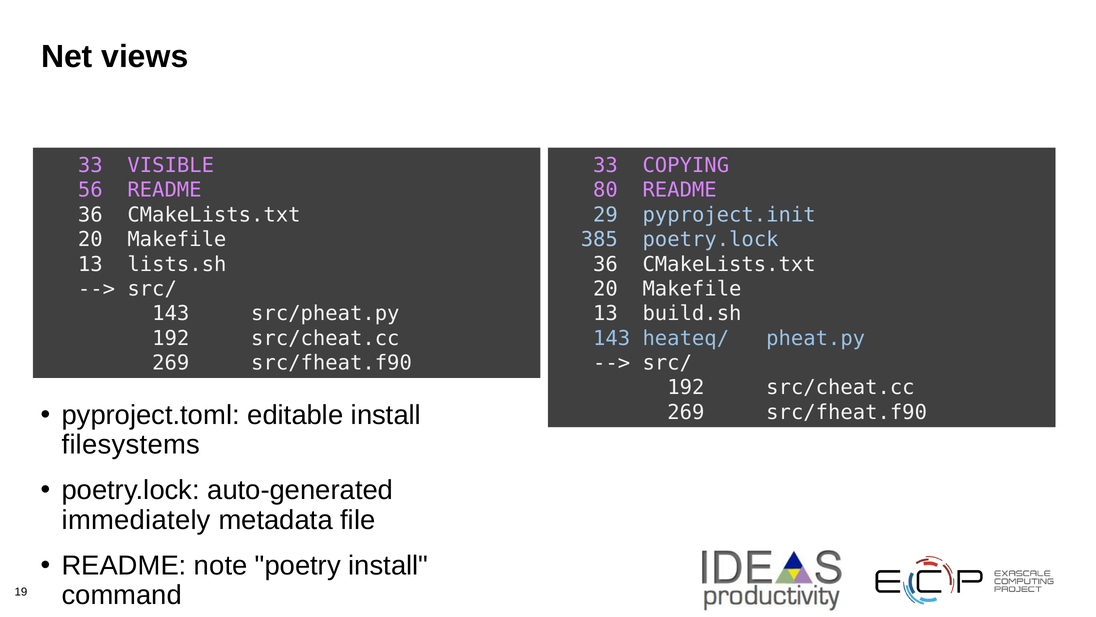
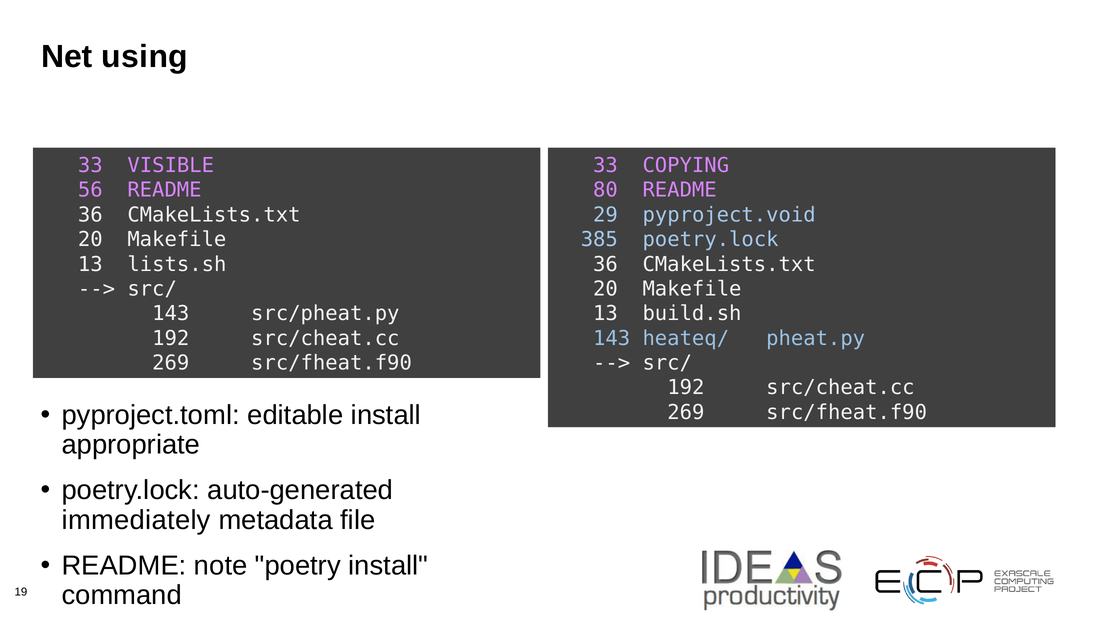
views: views -> using (145, 57)
pyproject.init: pyproject.init -> pyproject.void (729, 215)
filesystems: filesystems -> appropriate (131, 444)
